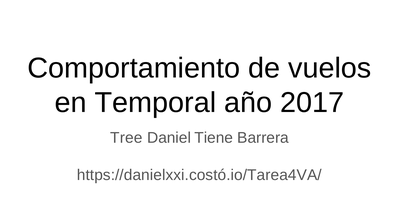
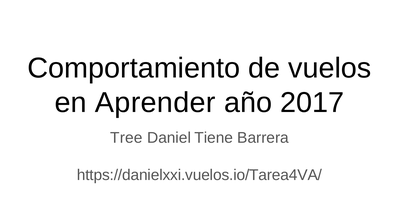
Temporal: Temporal -> Aprender (155, 103)
https://danielxxi.costó.io/Tarea4VA/: https://danielxxi.costó.io/Tarea4VA/ -> https://danielxxi.vuelos.io/Tarea4VA/ (199, 175)
